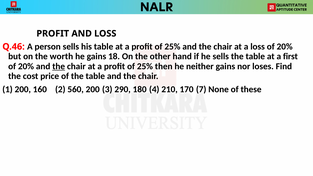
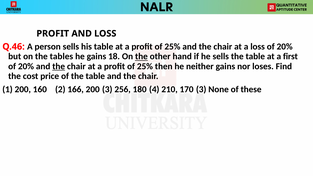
worth: worth -> tables (61, 56)
the underline: none -> present (141, 56)
560: 560 -> 166 (76, 89)
290: 290 -> 256 (123, 89)
170 7: 7 -> 3 (201, 89)
